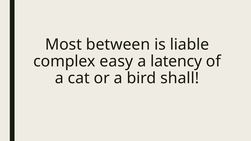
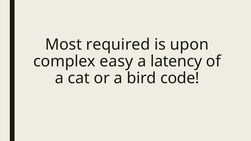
between: between -> required (118, 45)
liable: liable -> upon (189, 45)
shall: shall -> code (180, 78)
